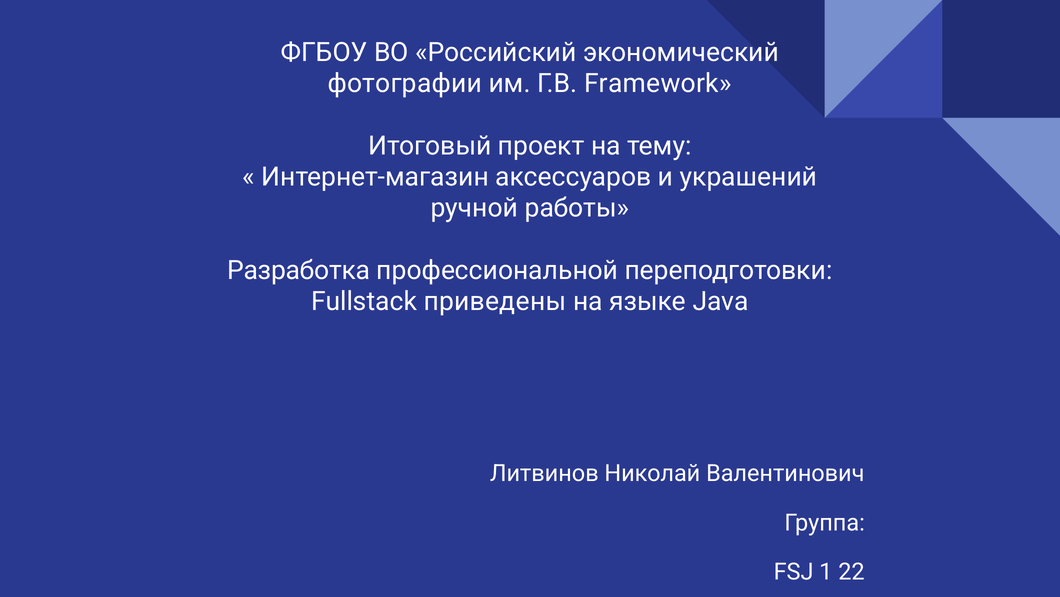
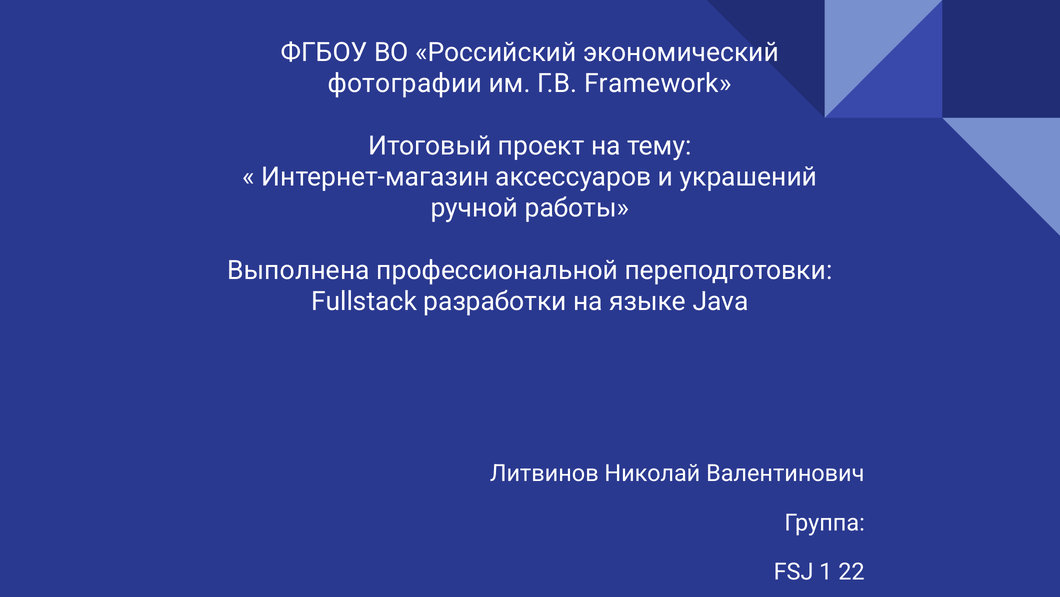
Разработка: Разработка -> Выполнена (298, 270)
приведены: приведены -> разработки (495, 301)
